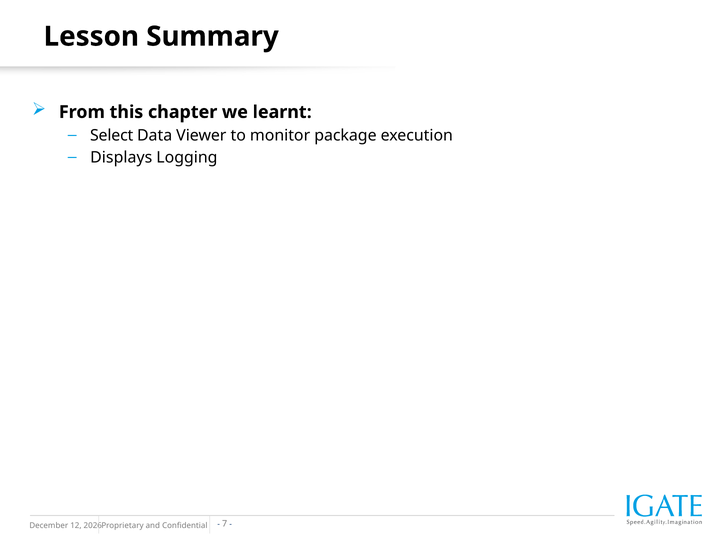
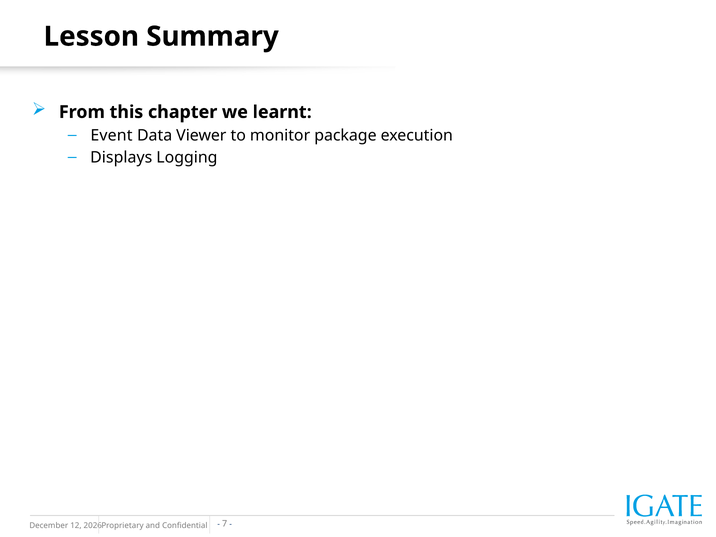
Select: Select -> Event (112, 135)
